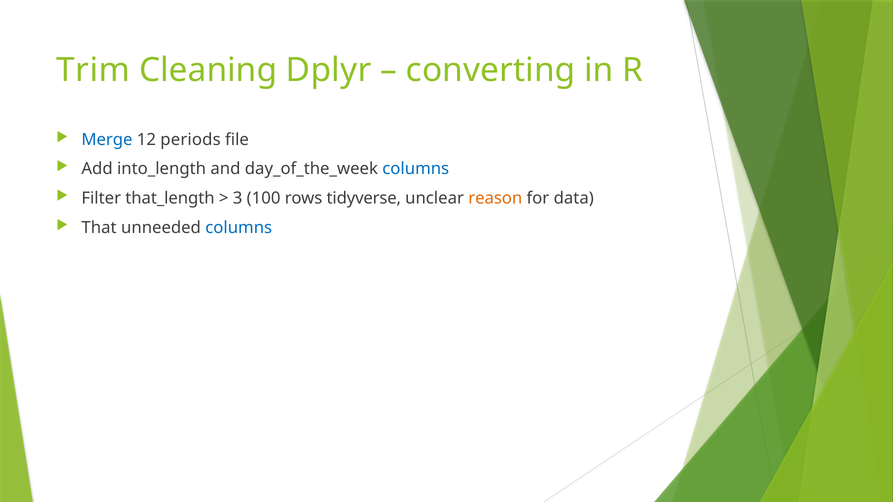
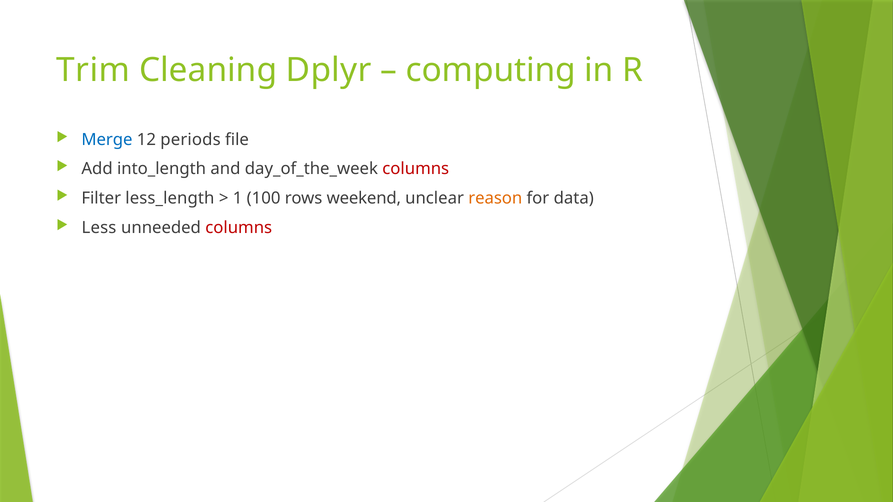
converting: converting -> computing (491, 70)
columns colour: blue -> red (416, 169)
that_length: that_length -> less_length (170, 198)
3: 3 -> 1 (238, 198)
tidyverse: tidyverse -> weekend (364, 198)
That: That -> Less (99, 228)
columns colour: blue -> red (239, 228)
